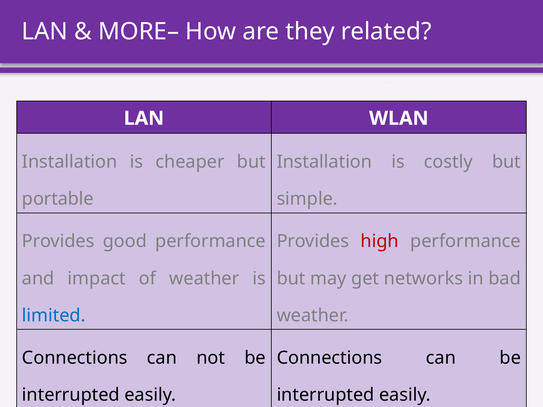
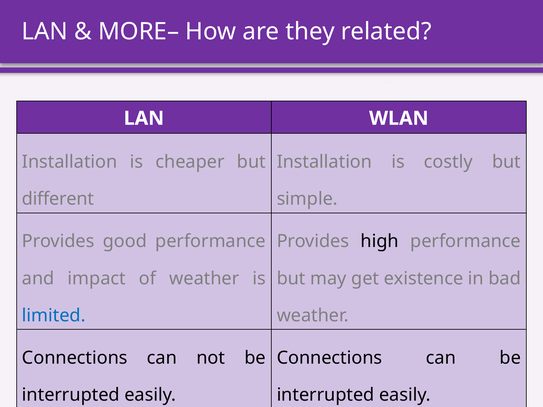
portable: portable -> different (58, 199)
high colour: red -> black (380, 241)
networks: networks -> existence (424, 279)
